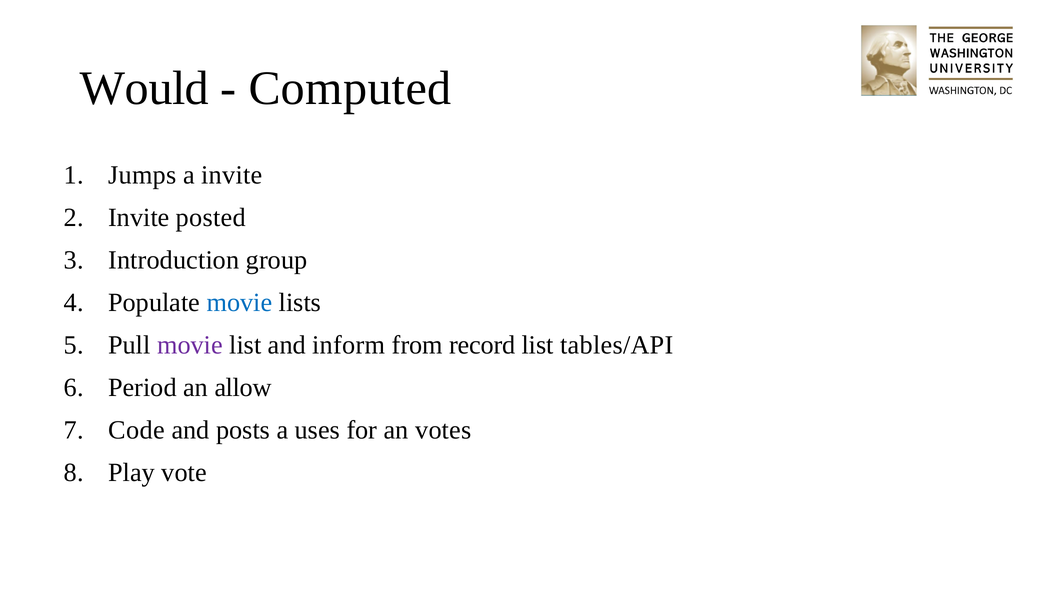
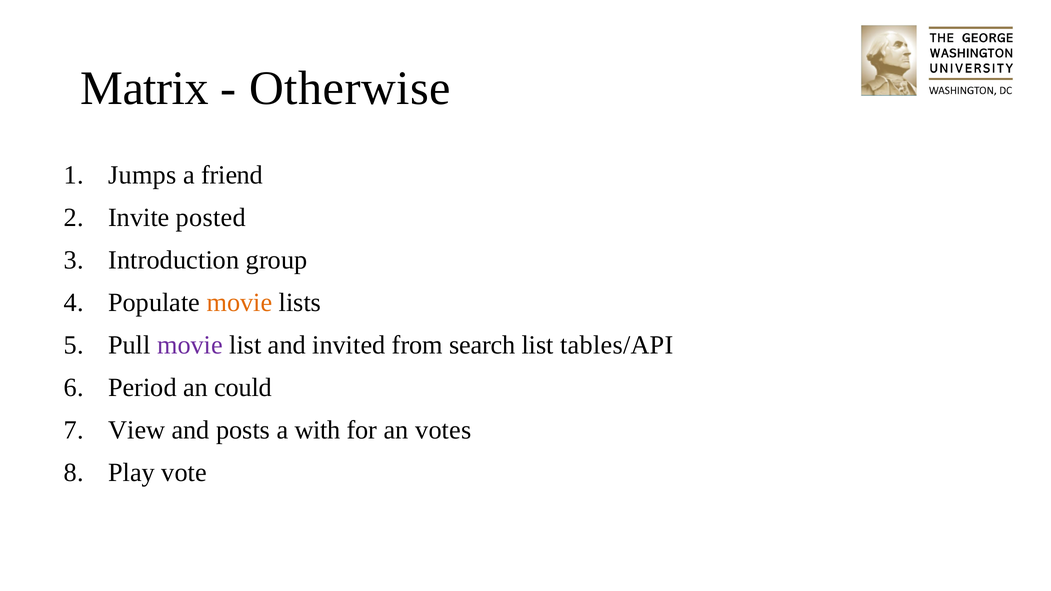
Would: Would -> Matrix (145, 88)
Computed: Computed -> Otherwise (350, 88)
a invite: invite -> friend (232, 175)
movie colour: blue -> orange (239, 303)
inform: inform -> invited (349, 345)
record: record -> search (482, 345)
allow: allow -> could (243, 388)
Code: Code -> View (137, 430)
uses: uses -> with (318, 430)
